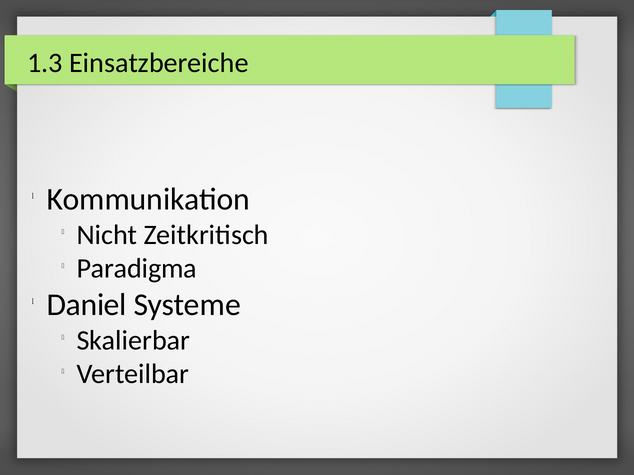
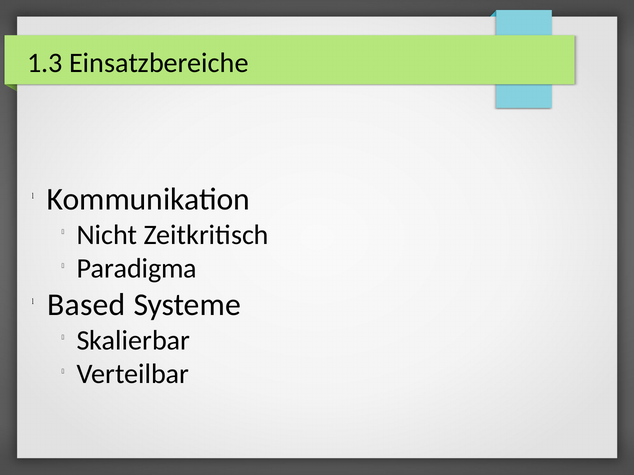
Daniel: Daniel -> Based (86, 305)
